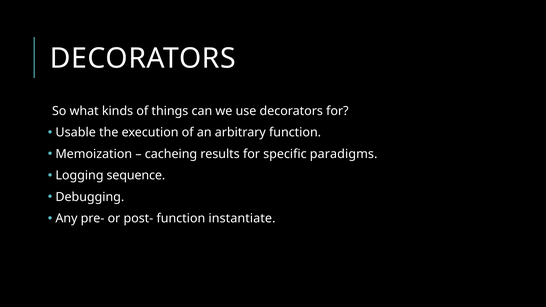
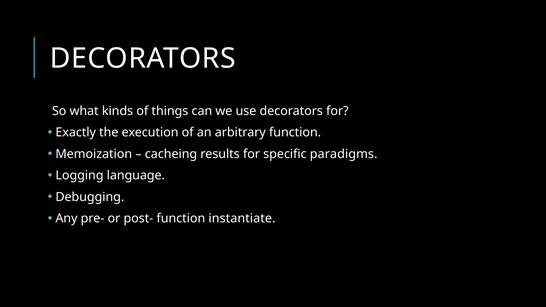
Usable: Usable -> Exactly (76, 133)
sequence: sequence -> language (136, 176)
